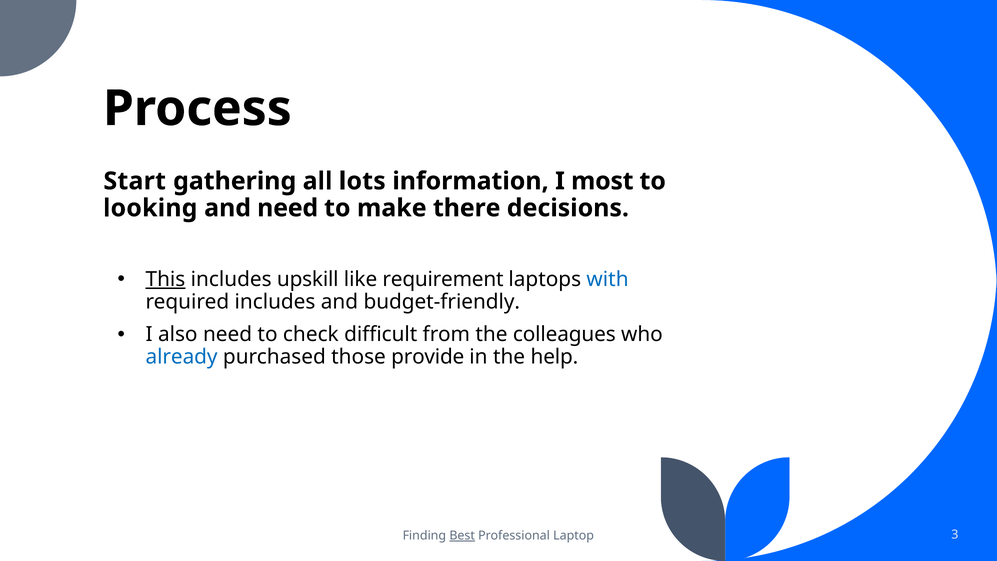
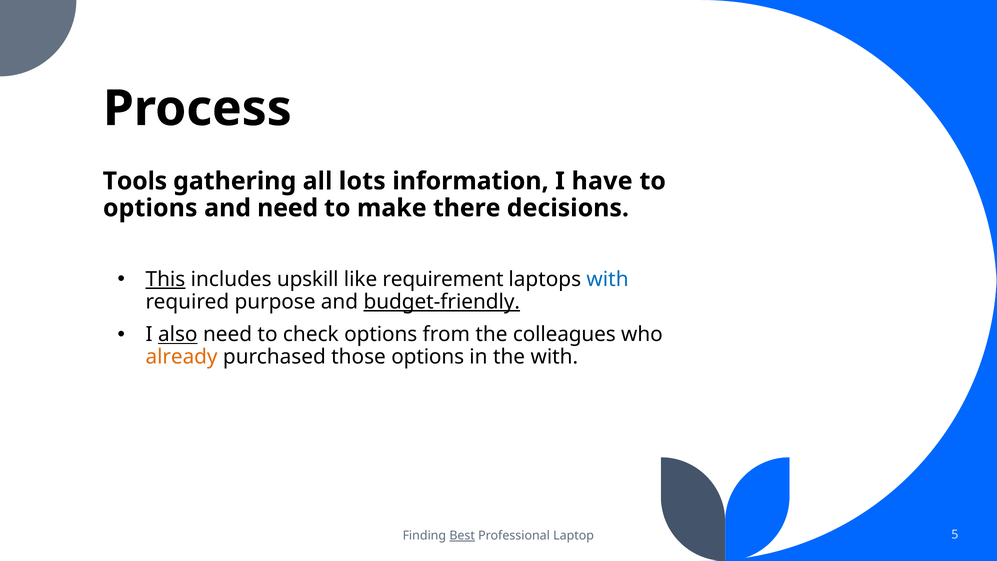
Start: Start -> Tools (135, 181)
most: most -> have (602, 181)
looking: looking -> options (150, 208)
required includes: includes -> purpose (275, 302)
budget-friendly underline: none -> present (442, 302)
also underline: none -> present (178, 335)
check difficult: difficult -> options (381, 335)
already colour: blue -> orange (182, 357)
those provide: provide -> options (428, 357)
the help: help -> with (554, 357)
3: 3 -> 5 (955, 535)
